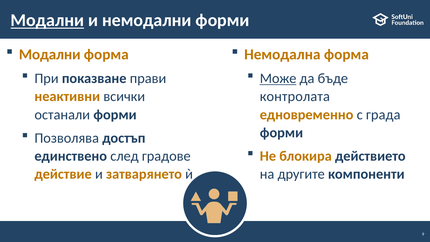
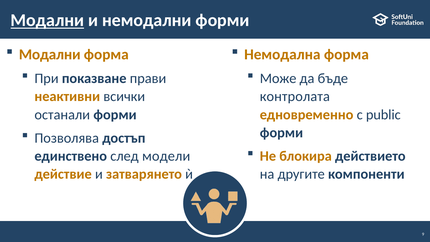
Може underline: present -> none (278, 78)
града: града -> public (383, 115)
градове: градове -> модели (166, 156)
